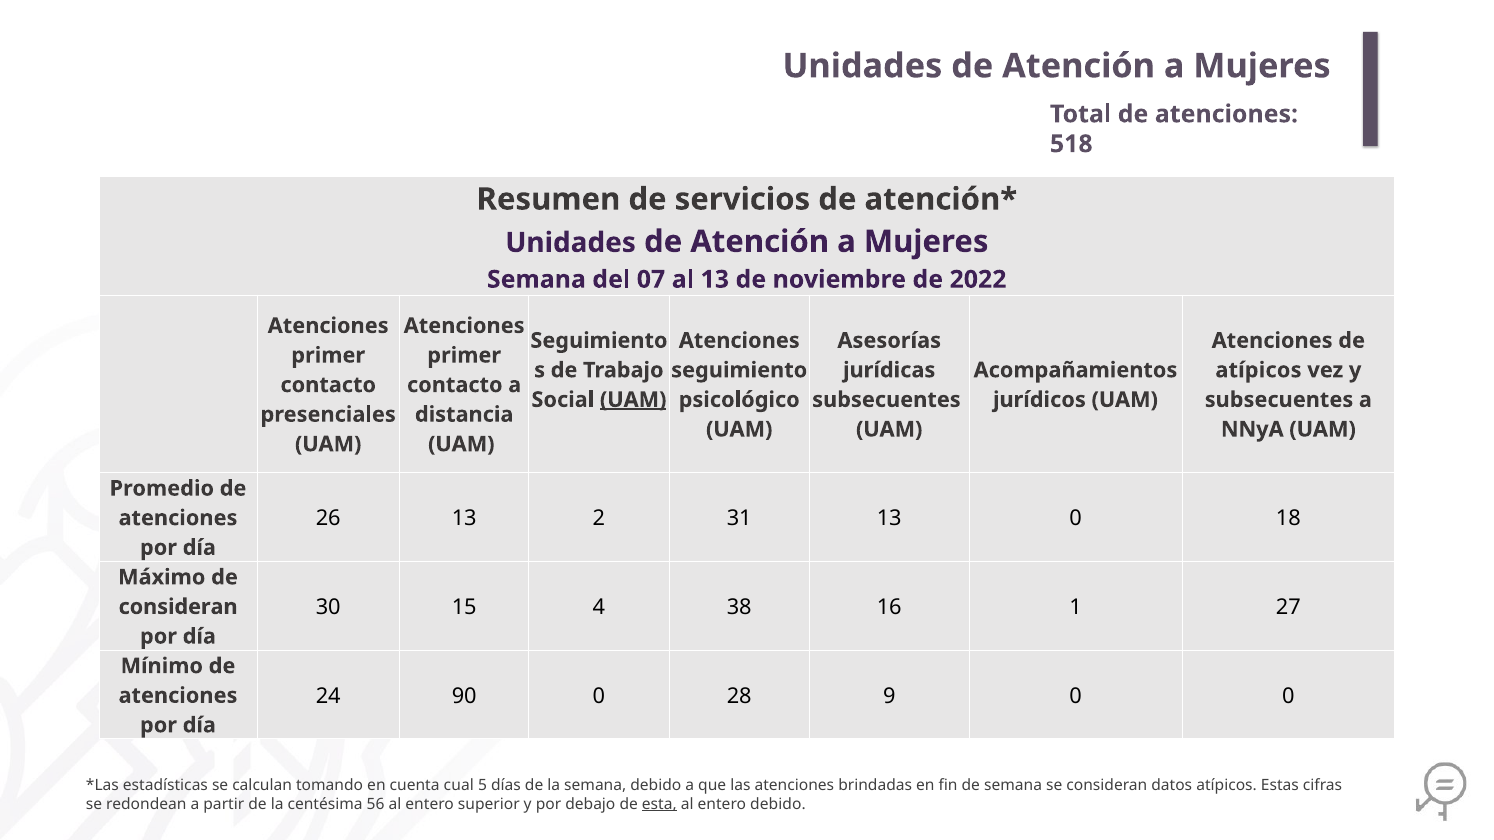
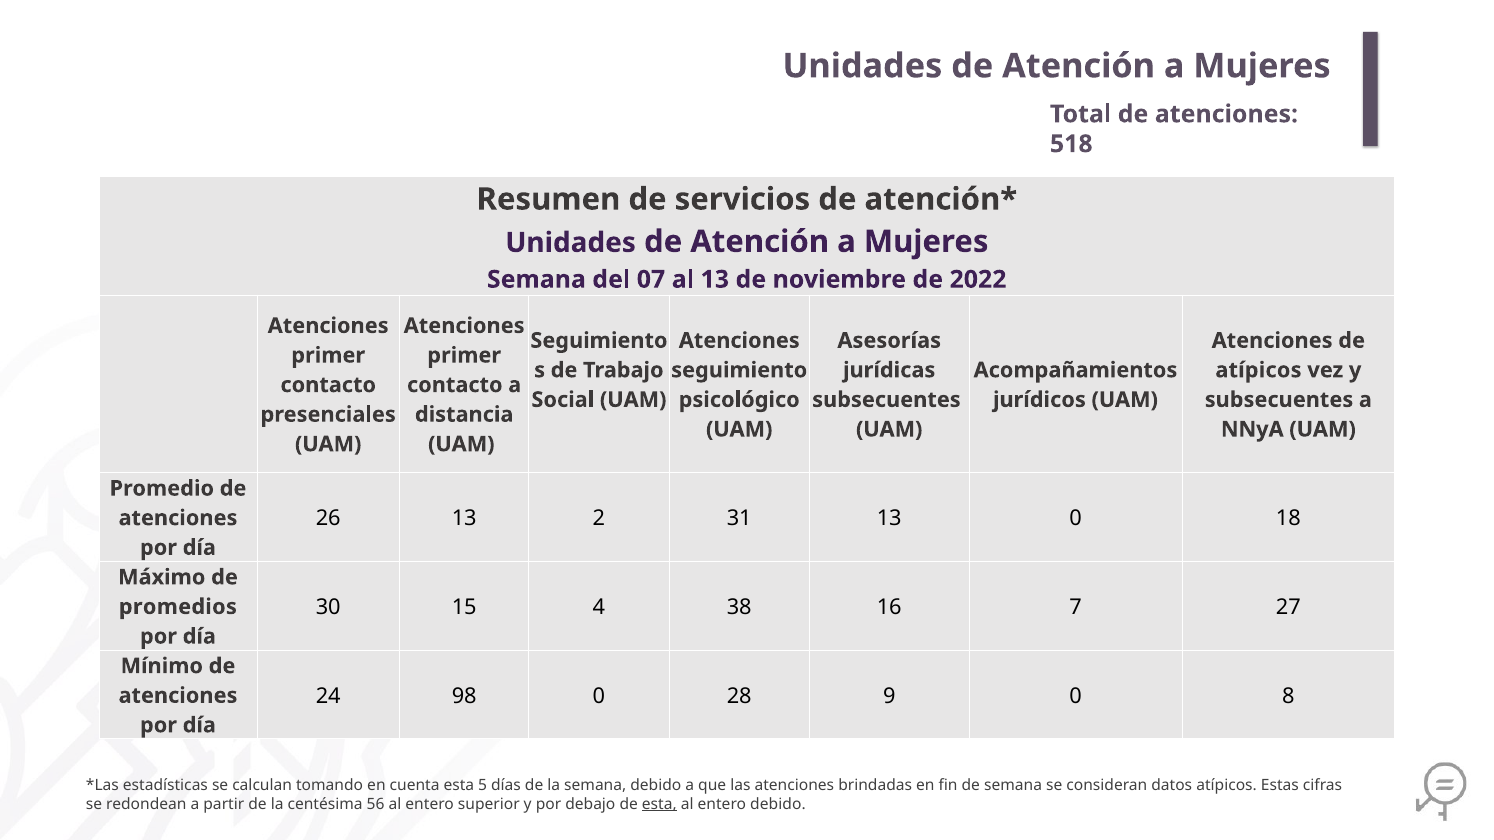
UAM underline: present -> none (633, 400)
1: 1 -> 7 (1075, 607)
consideran: consideran -> promedios (178, 607)
90: 90 -> 98 (464, 696)
0 0: 0 -> 8 (1288, 696)
cuenta cual: cual -> esta (459, 786)
